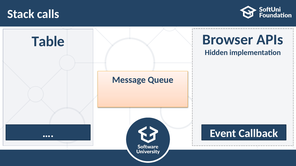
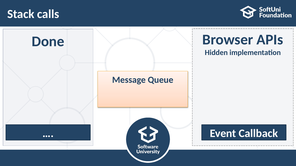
Table: Table -> Done (48, 42)
